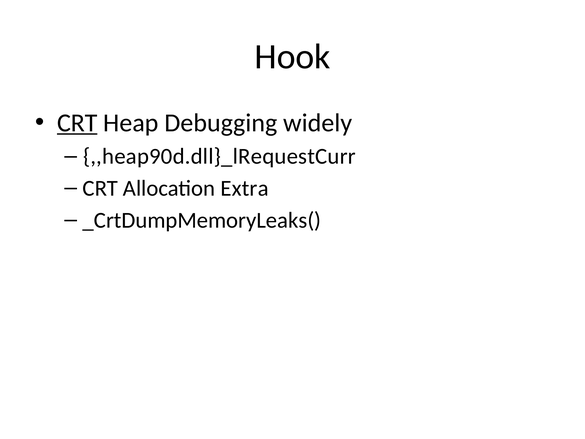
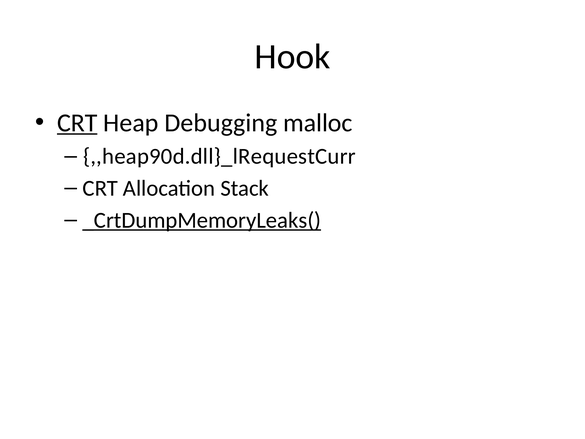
widely: widely -> malloc (318, 123)
Extra: Extra -> Stack (245, 188)
_CrtDumpMemoryLeaks( underline: none -> present (202, 220)
